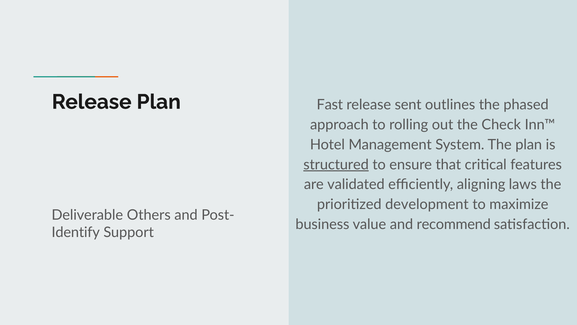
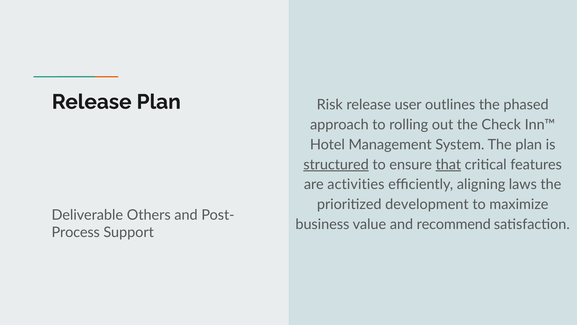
Fast: Fast -> Risk (330, 105)
sent: sent -> user (408, 105)
that underline: none -> present (448, 164)
validated: validated -> activities (356, 184)
Identify: Identify -> Process (76, 232)
